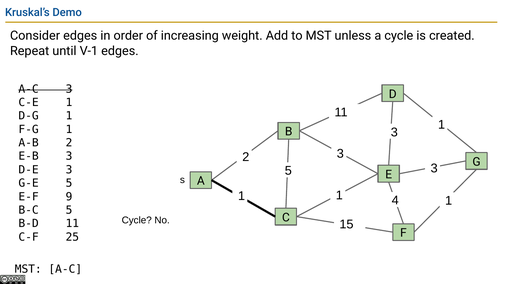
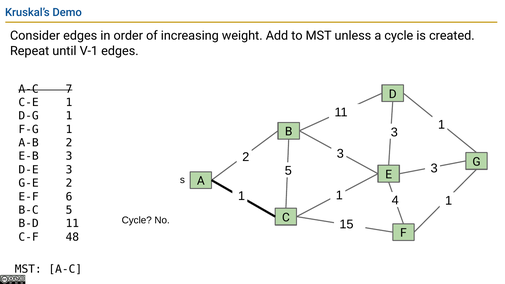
A-C 3: 3 -> 7 (69, 89)
G-E 5: 5 -> 2 (69, 183)
9: 9 -> 6 (69, 197)
25: 25 -> 48 (72, 237)
